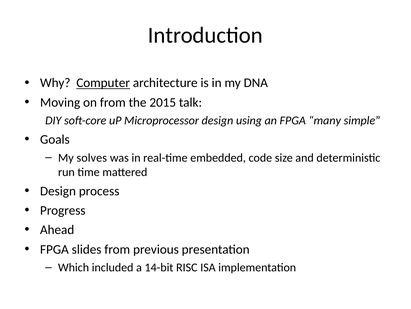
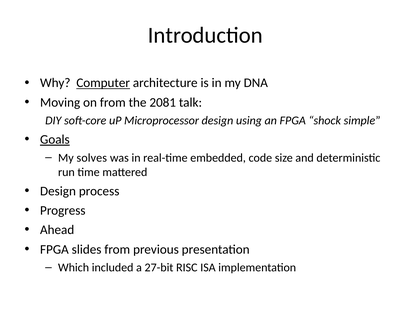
2015: 2015 -> 2081 (163, 102)
many: many -> shock (325, 120)
Goals underline: none -> present (55, 139)
14-bit: 14-bit -> 27-bit (159, 267)
